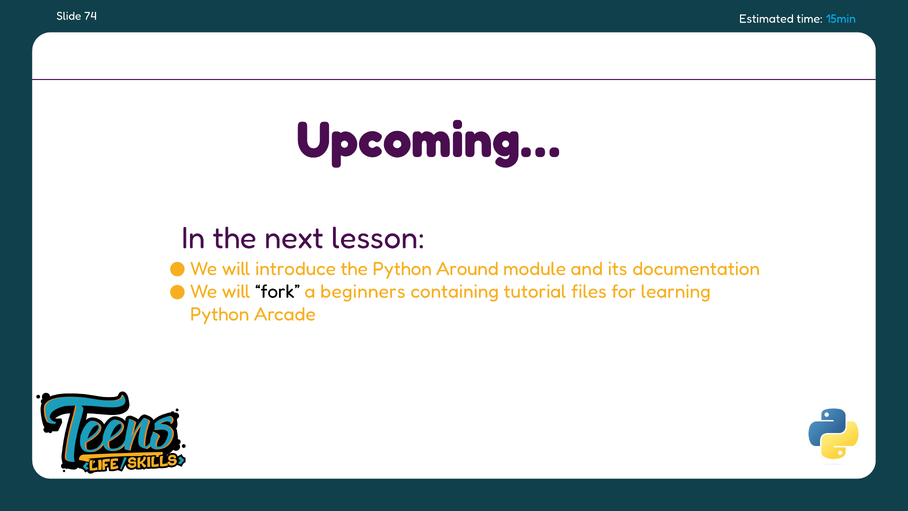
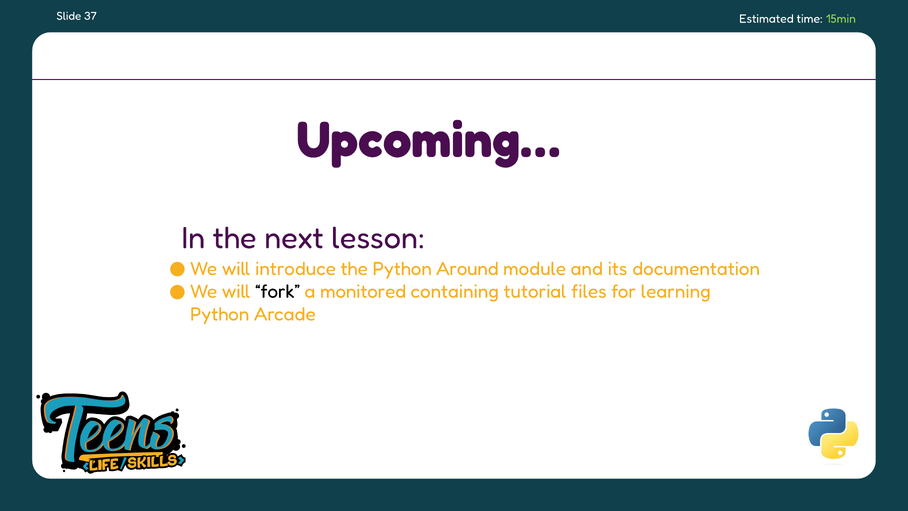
74: 74 -> 37 (90, 16)
15min colour: light blue -> light green (841, 19)
beginners: beginners -> monitored (363, 291)
